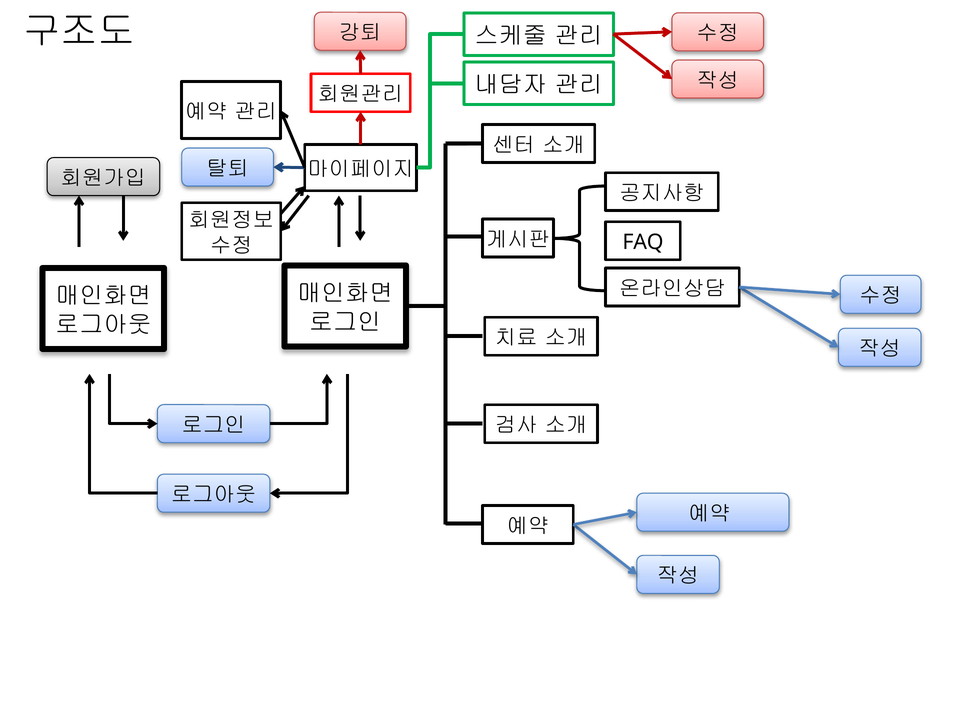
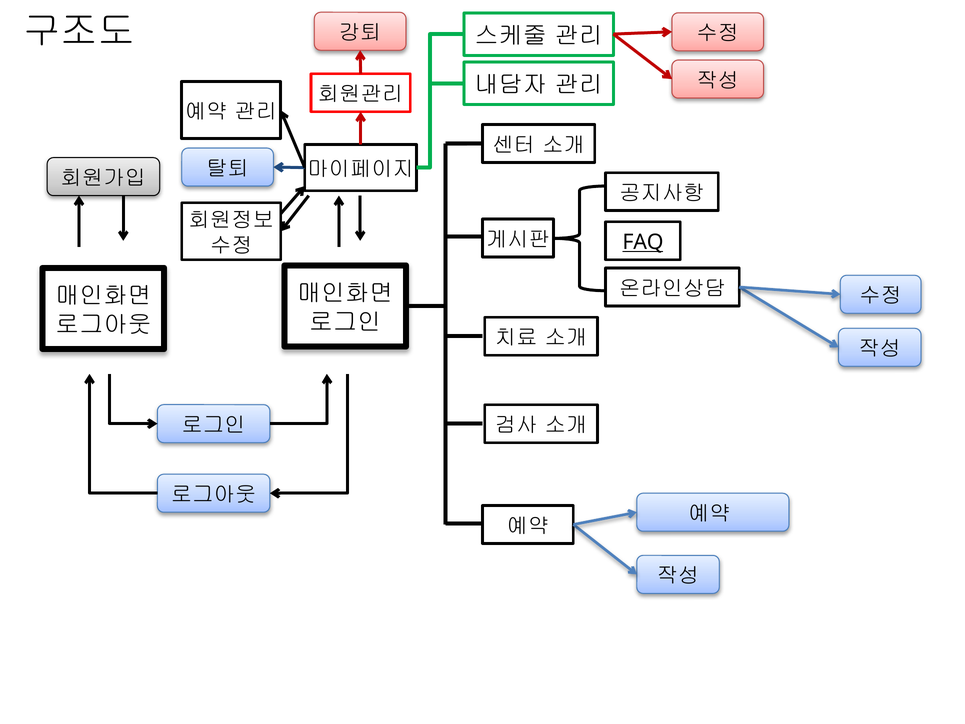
FAQ underline: none -> present (643, 242)
